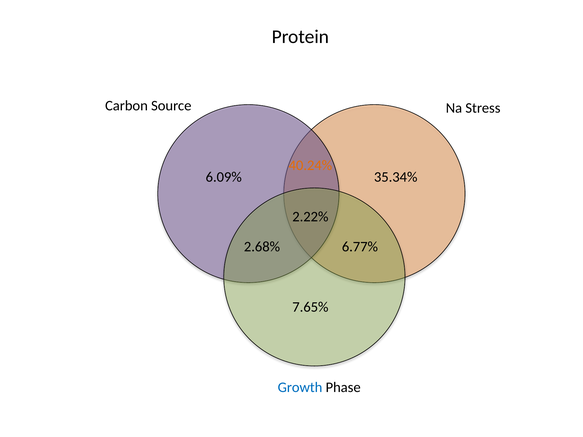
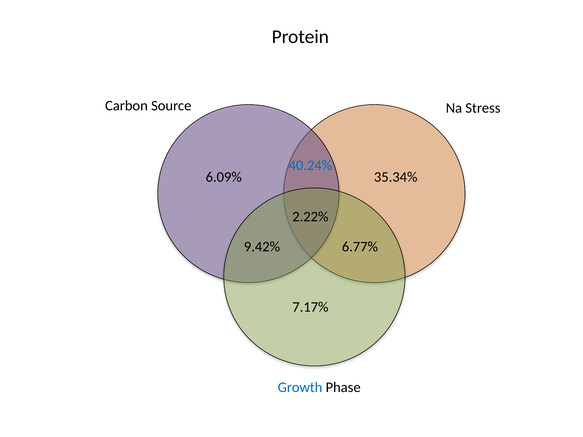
40.24% colour: orange -> blue (310, 165)
2.68%: 2.68% -> 9.42% (262, 247)
7.65%: 7.65% -> 7.17% (310, 307)
